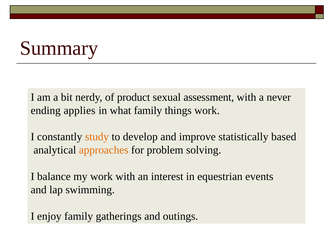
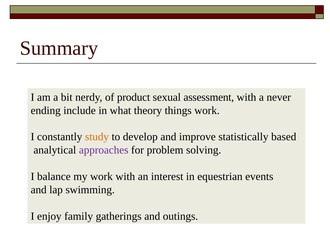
applies: applies -> include (80, 110)
what family: family -> theory (148, 110)
approaches colour: orange -> purple (104, 150)
